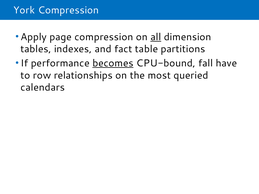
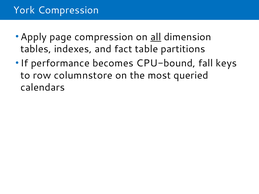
becomes underline: present -> none (113, 63)
have: have -> keys (226, 63)
relationships: relationships -> columnstore (83, 75)
